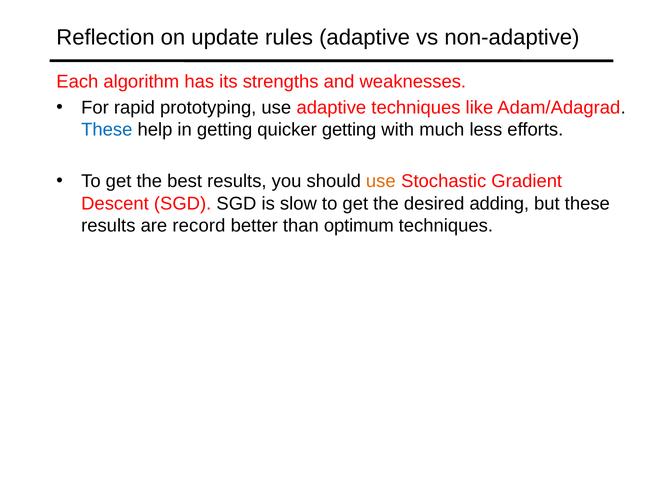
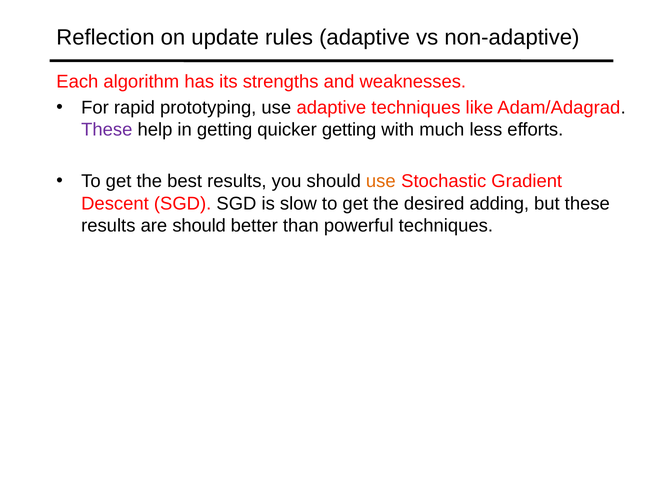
These colour: blue -> purple (107, 130)
are record: record -> should (199, 226)
optimum: optimum -> powerful (359, 226)
